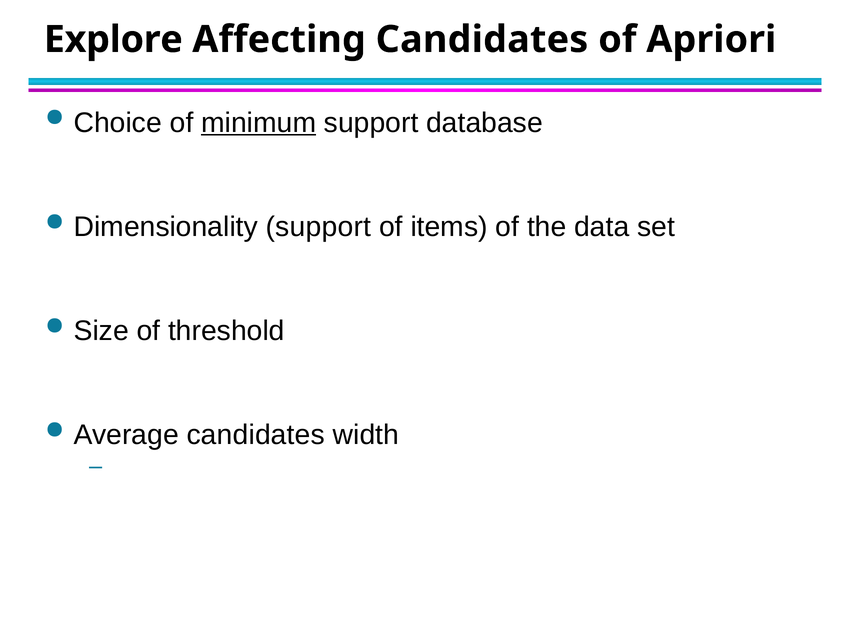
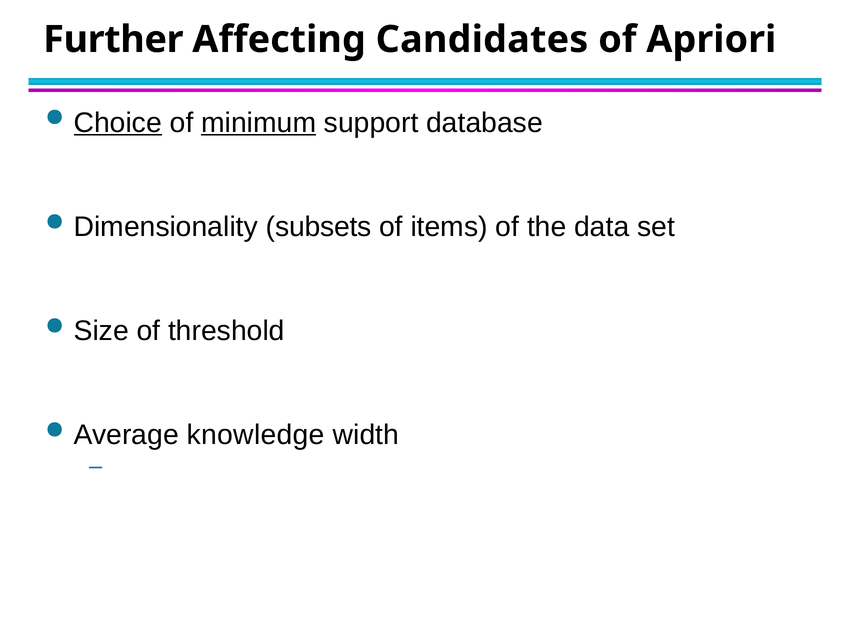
Explore: Explore -> Further (113, 40)
Choice underline: none -> present (118, 123)
Dimensionality support: support -> subsets (319, 227)
Average candidates: candidates -> knowledge (256, 435)
